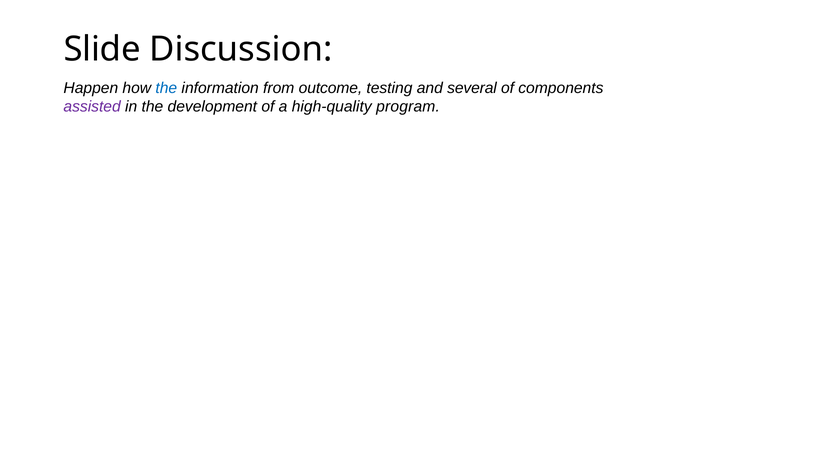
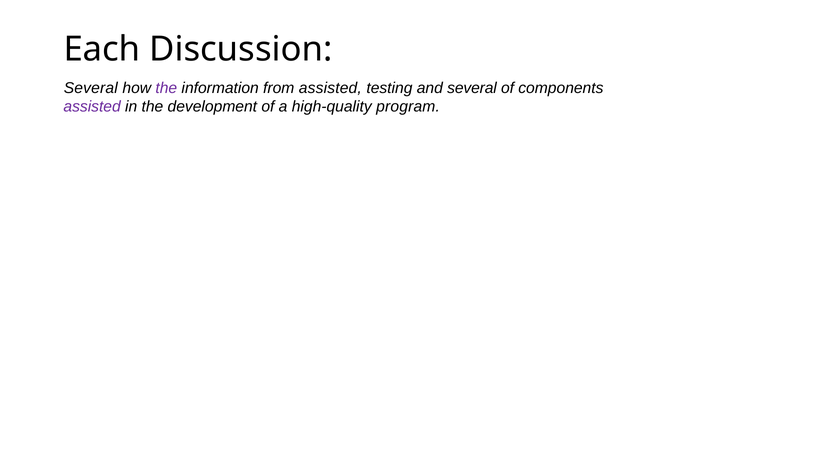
Slide: Slide -> Each (102, 49)
Happen: Happen -> Several (91, 88)
the colour: blue -> purple (166, 88)
from outcome: outcome -> assisted (330, 88)
